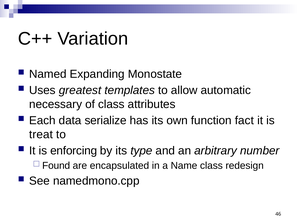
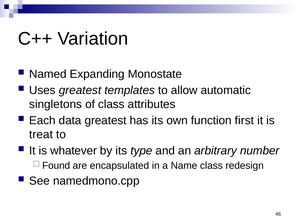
necessary: necessary -> singletons (56, 104)
data serialize: serialize -> greatest (106, 121)
fact: fact -> first (244, 121)
enforcing: enforcing -> whatever (74, 151)
